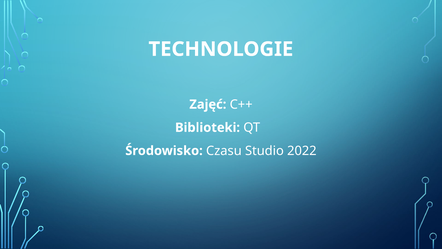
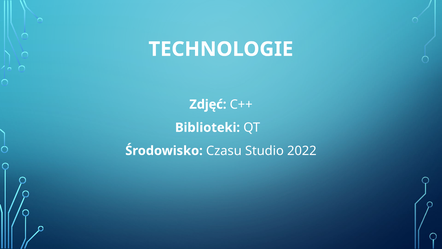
Zajęć: Zajęć -> Zdjęć (208, 104)
